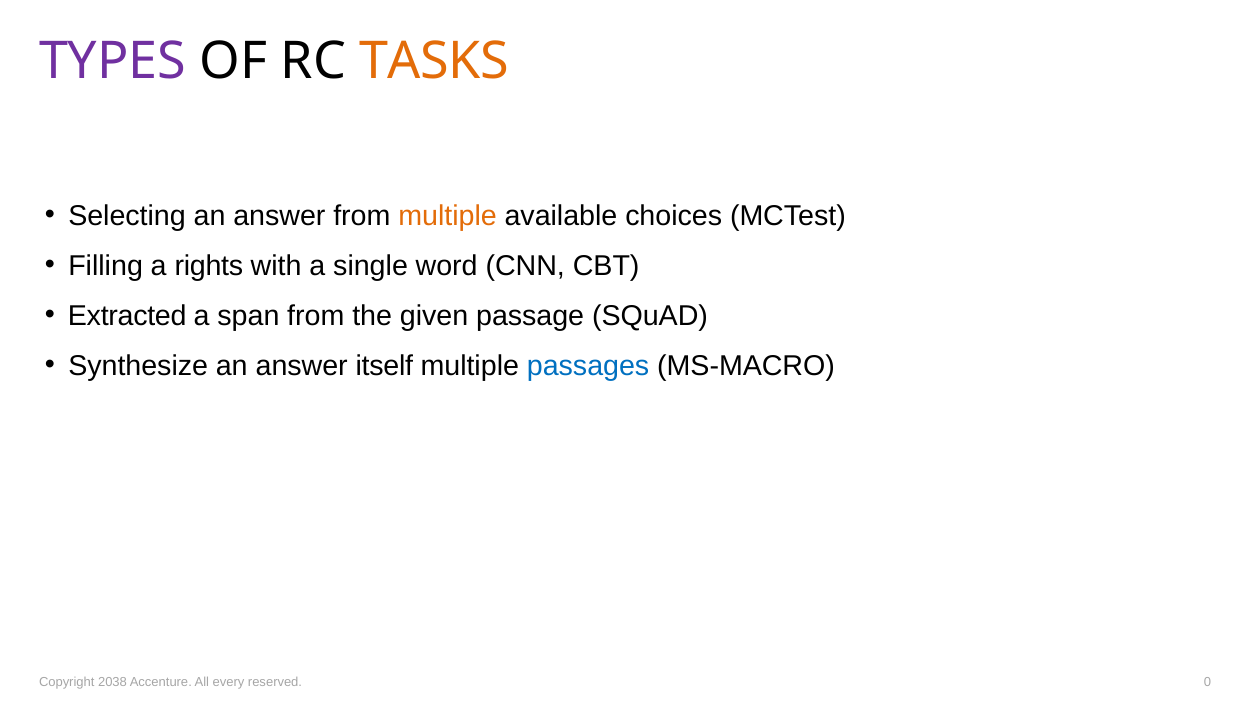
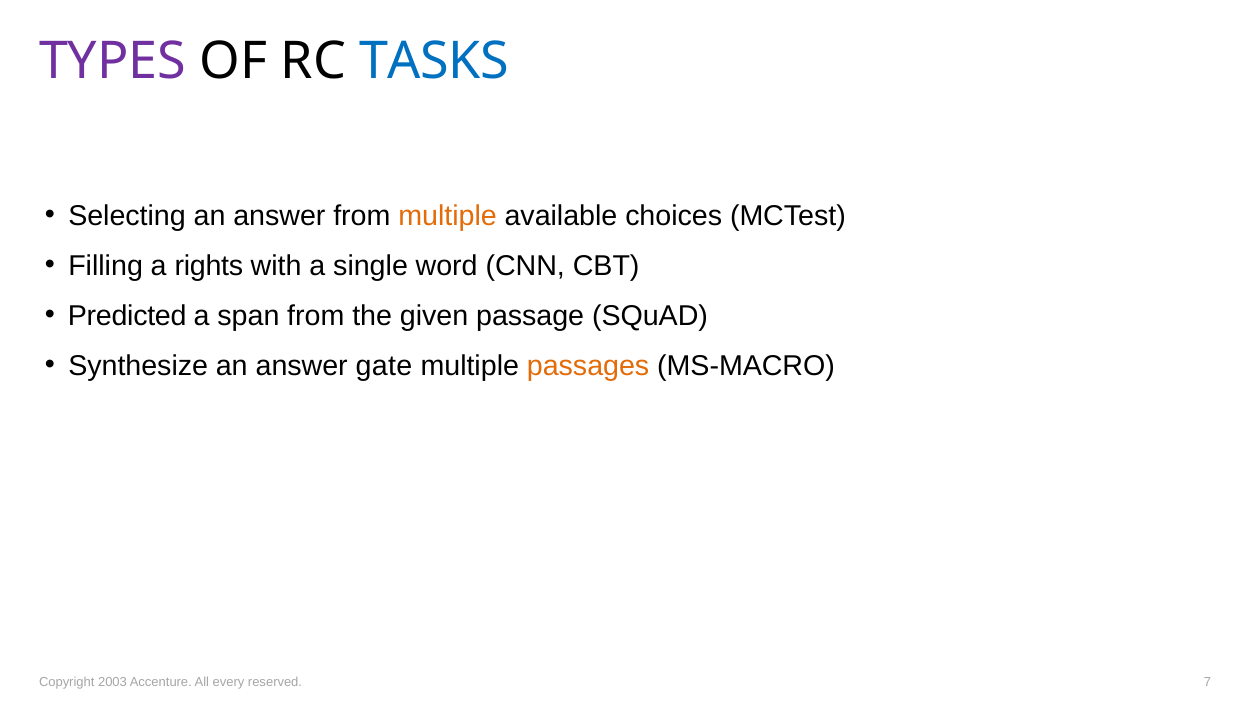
TASKS colour: orange -> blue (434, 62)
Extracted: Extracted -> Predicted (127, 316)
itself: itself -> gate (384, 366)
passages colour: blue -> orange (588, 366)
2038: 2038 -> 2003 (113, 683)
0: 0 -> 7 (1207, 683)
